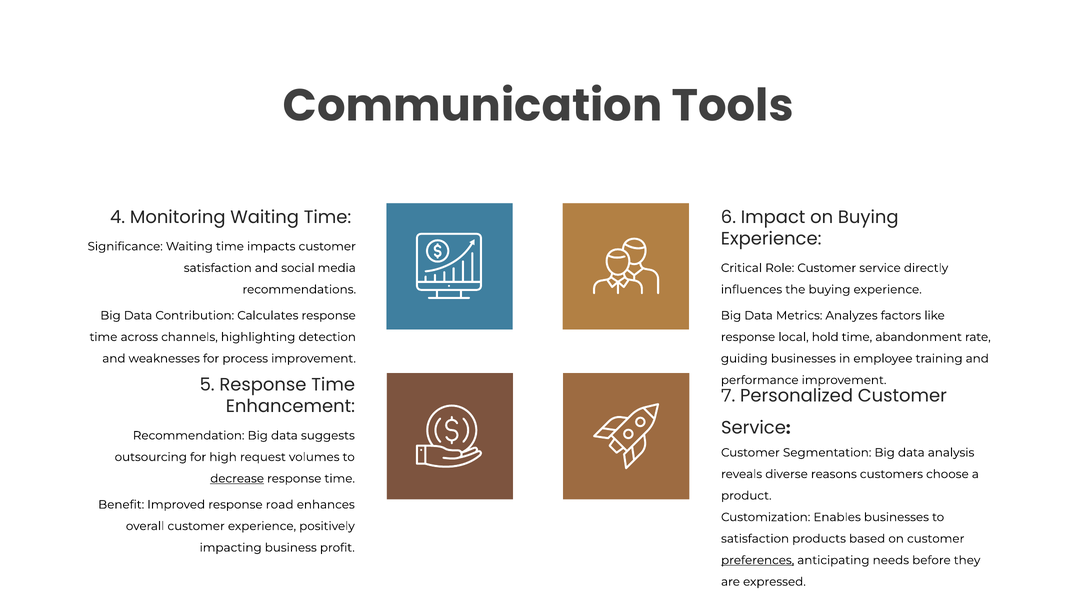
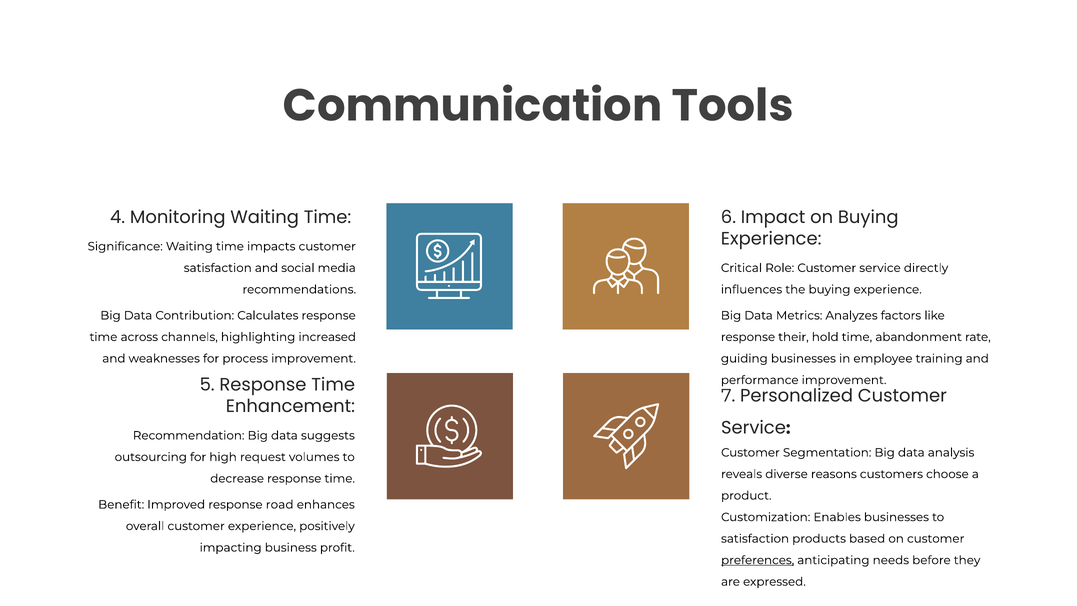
detection: detection -> increased (327, 337)
local: local -> their (793, 337)
decrease underline: present -> none (237, 478)
